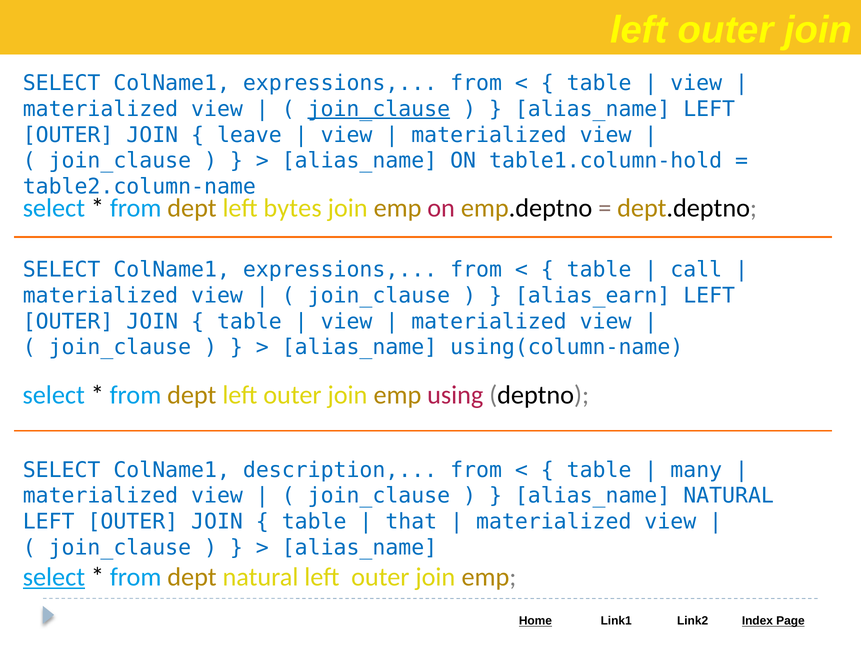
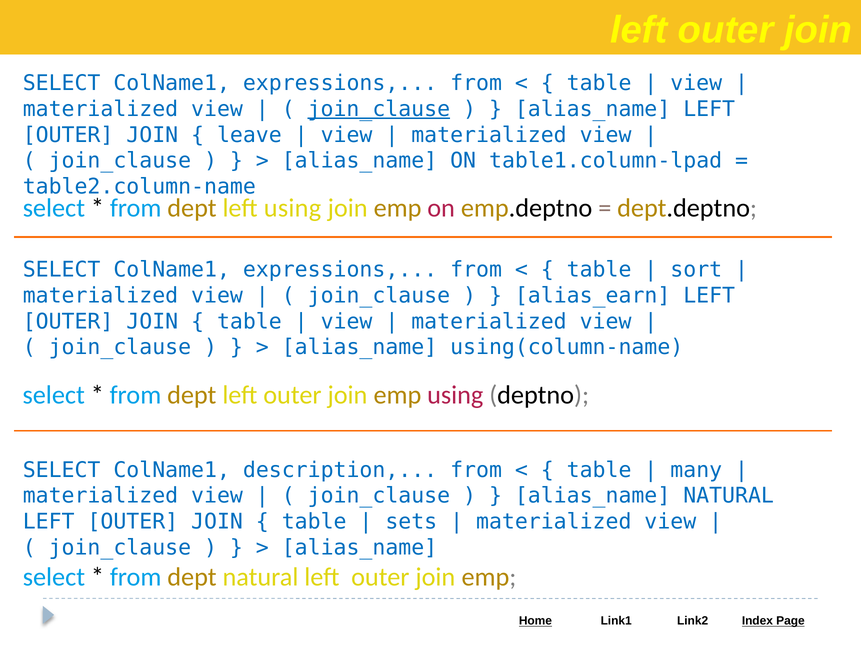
table1.column-hold: table1.column-hold -> table1.column-lpad (606, 161)
left bytes: bytes -> using (292, 208)
call: call -> sort (696, 270)
that: that -> sets (411, 521)
select underline: present -> none (54, 577)
